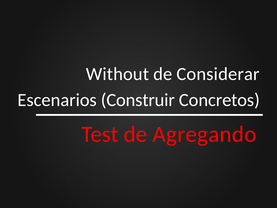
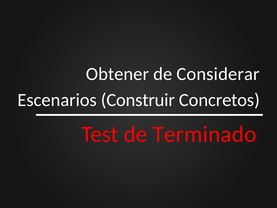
Without: Without -> Obtener (118, 74)
Agregando: Agregando -> Terminado (205, 134)
